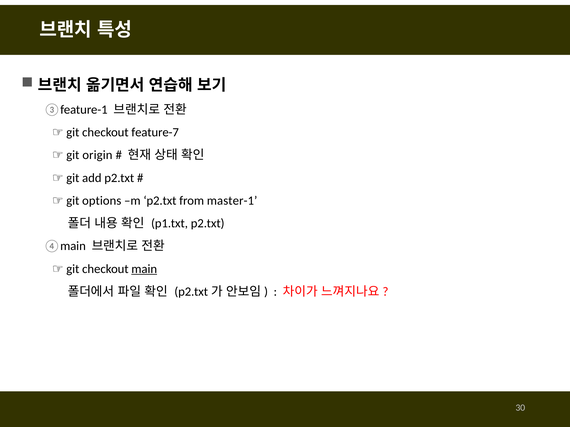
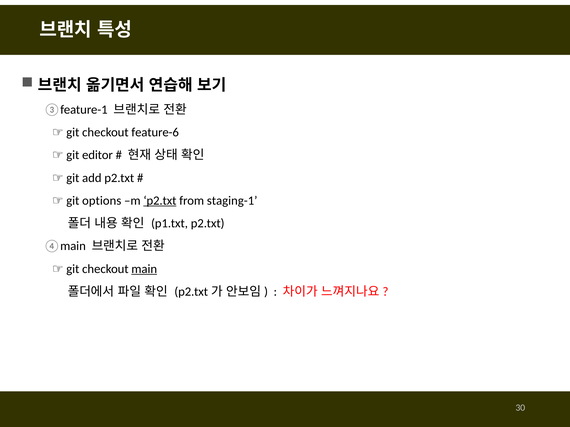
feature-7: feature-7 -> feature-6 (155, 133)
origin: origin -> editor (98, 155)
p2.txt underline: none -> present (160, 201)
master-1: master-1 -> staging-1 (232, 201)
